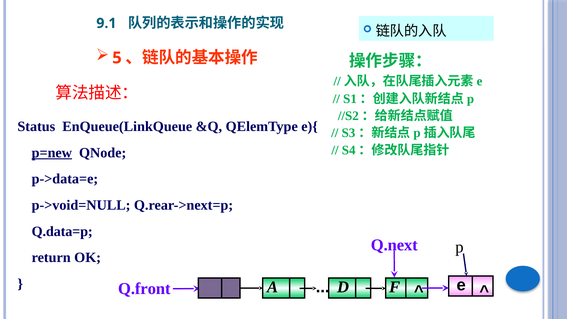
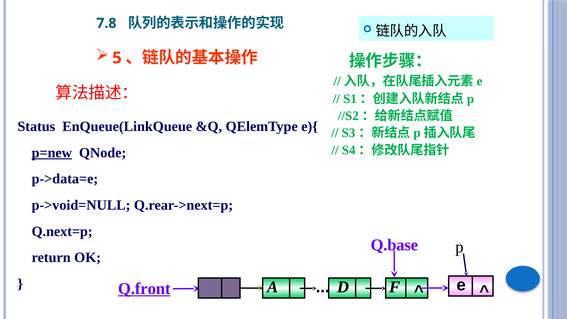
9.1: 9.1 -> 7.8 (106, 23)
Q.data=p: Q.data=p -> Q.next=p (62, 231)
Q.next: Q.next -> Q.base (394, 245)
Q.front underline: none -> present (144, 289)
